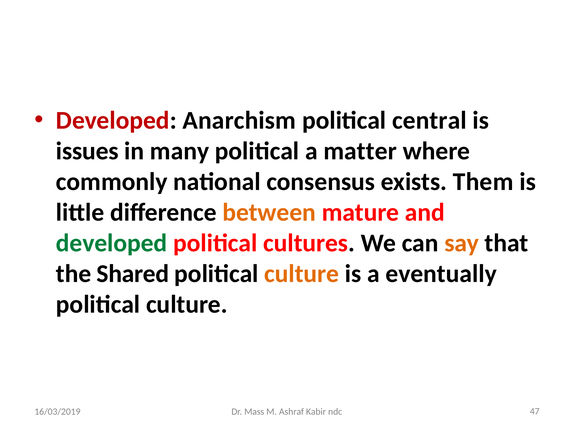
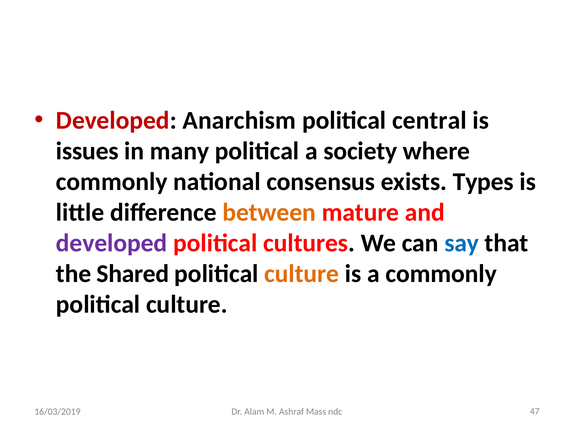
matter: matter -> society (360, 151)
Them: Them -> Types (483, 182)
developed colour: green -> purple (112, 243)
say colour: orange -> blue (462, 243)
a eventually: eventually -> commonly (441, 274)
Mass: Mass -> Alam (254, 411)
Kabir: Kabir -> Mass (316, 411)
